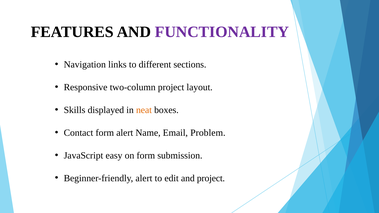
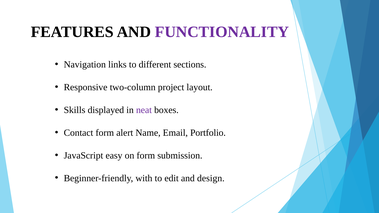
neat colour: orange -> purple (144, 110)
Problem: Problem -> Portfolio (208, 133)
Beginner-friendly alert: alert -> with (144, 178)
and project: project -> design (211, 178)
